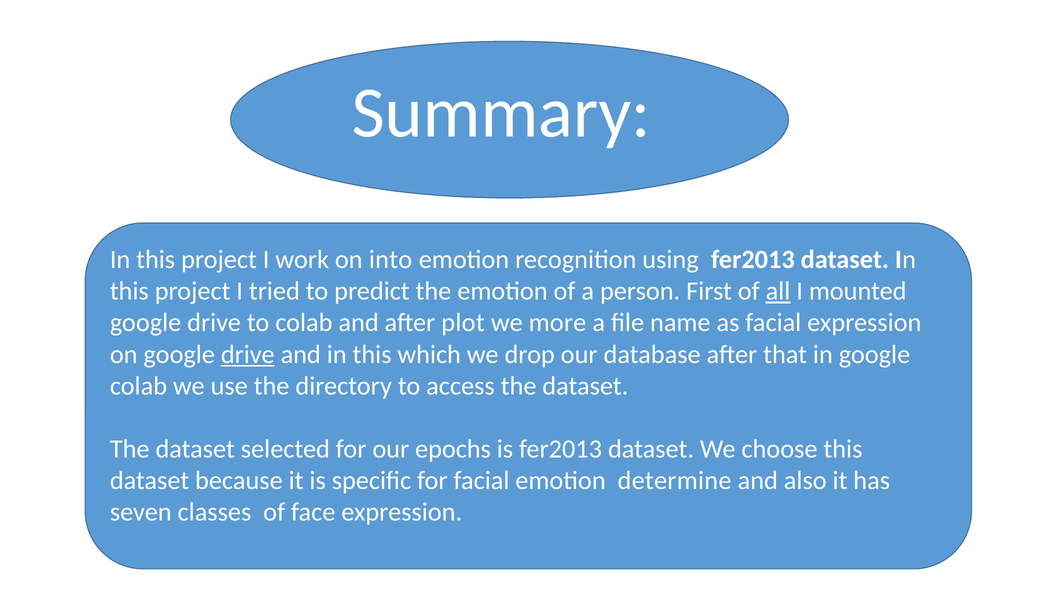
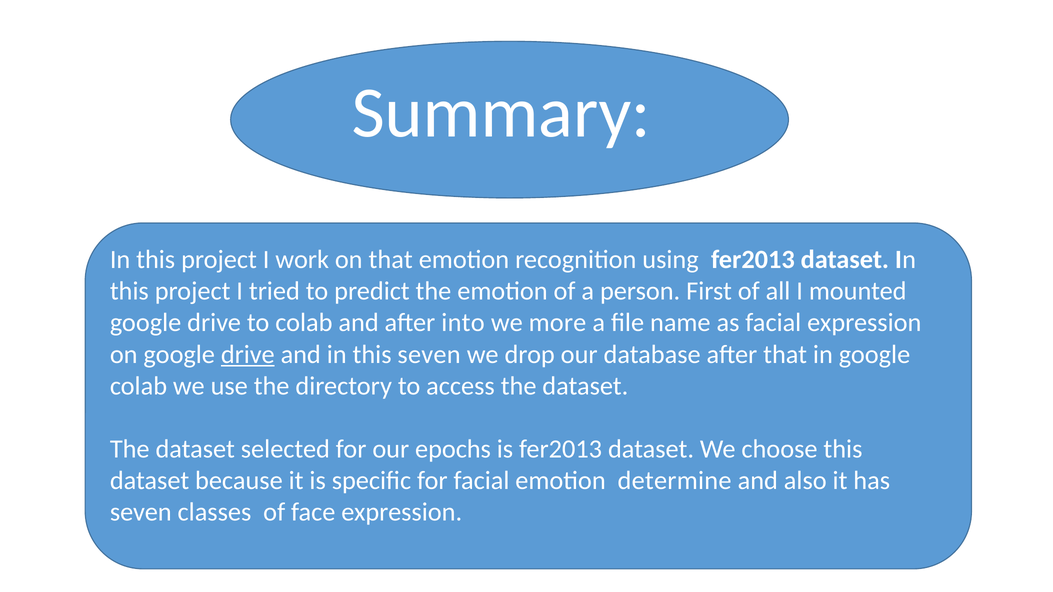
on into: into -> that (391, 260)
all underline: present -> none (778, 291)
plot: plot -> into (463, 323)
this which: which -> seven (429, 354)
